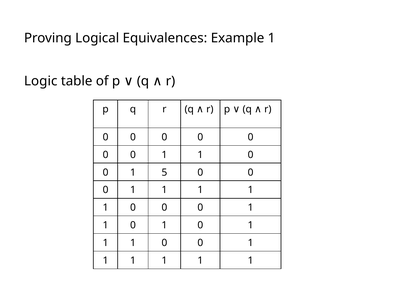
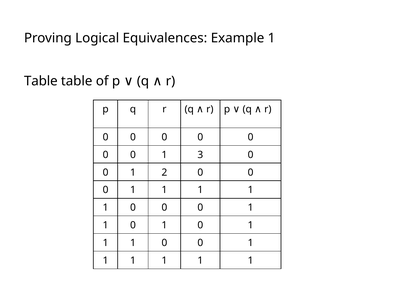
Logic: Logic -> Table (41, 81)
1: 1 -> 3 (200, 155)
5: 5 -> 2 (164, 172)
